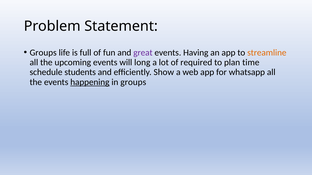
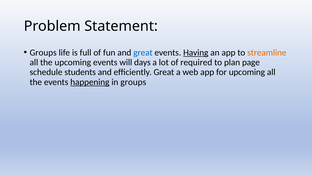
great colour: purple -> blue (143, 53)
Having underline: none -> present (196, 53)
long: long -> days (142, 63)
time: time -> page (251, 63)
efficiently Show: Show -> Great (164, 72)
for whatsapp: whatsapp -> upcoming (247, 72)
